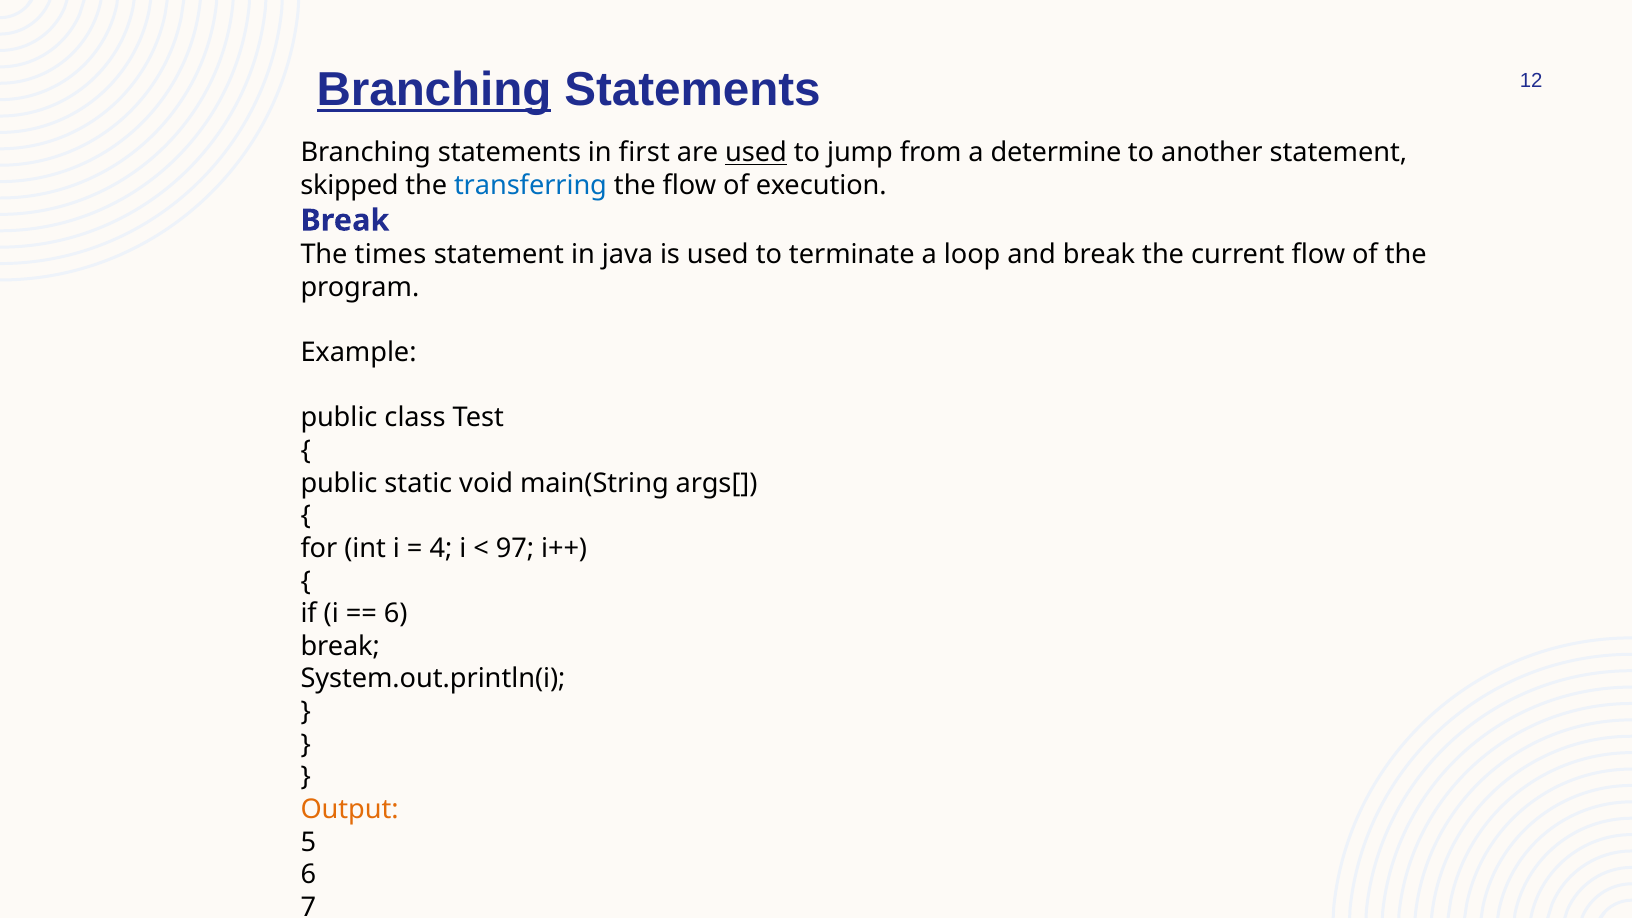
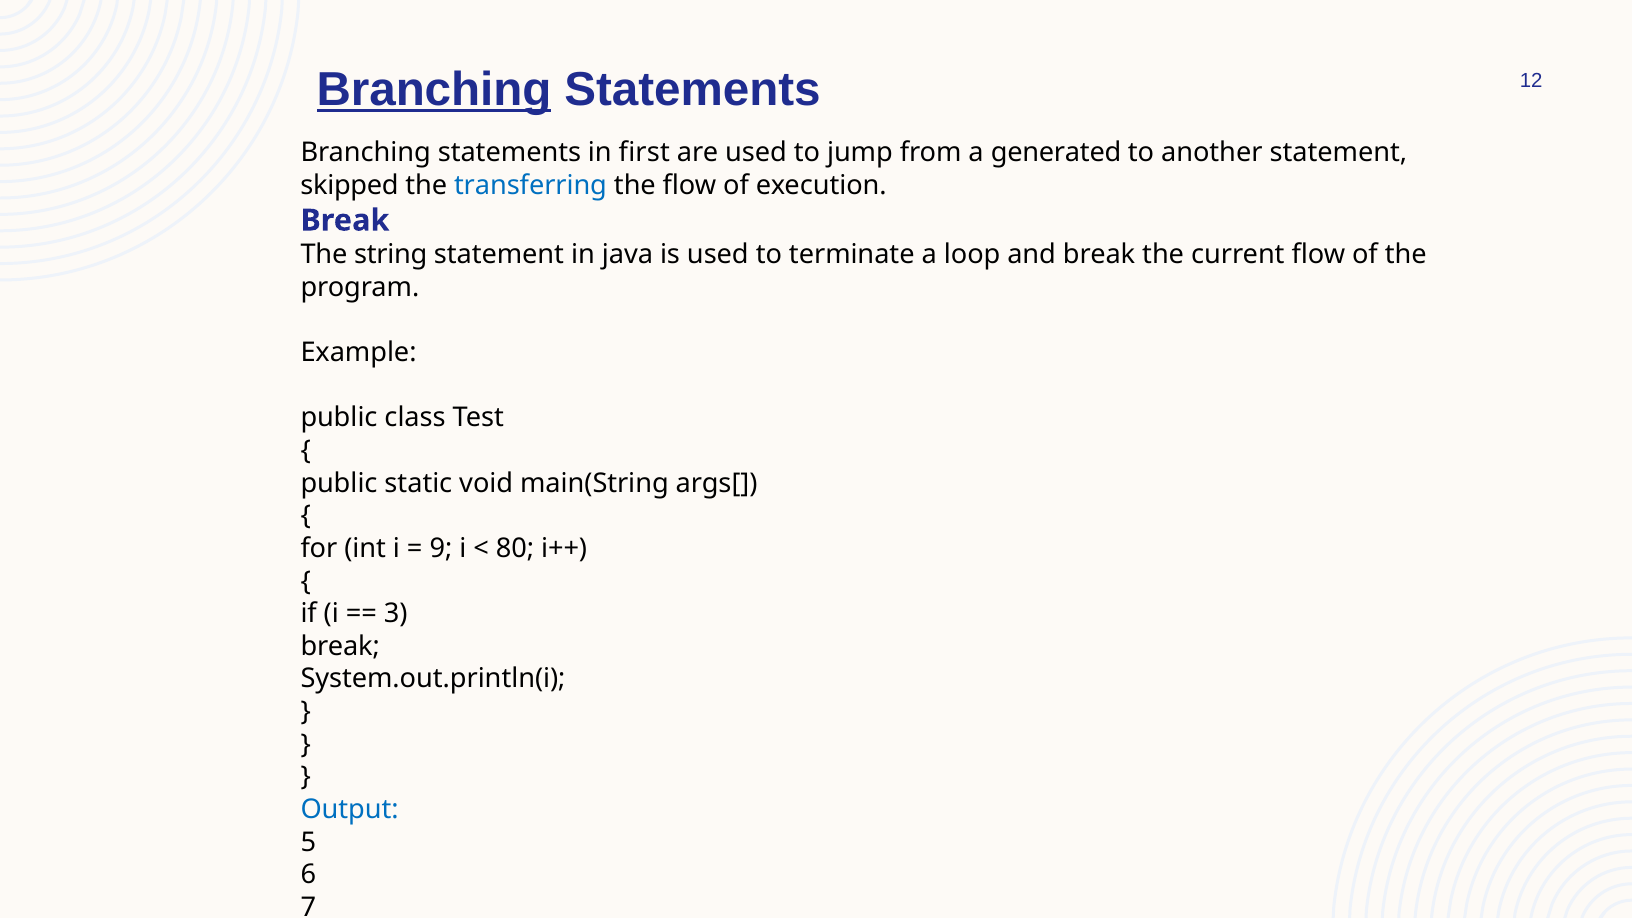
used underline: present -> none (756, 153)
determine: determine -> generated (1056, 153)
times: times -> string (391, 255)
4: 4 -> 9 (441, 548)
97: 97 -> 80 (515, 548)
6: 6 -> 3 (396, 614)
Output colour: orange -> blue (350, 809)
